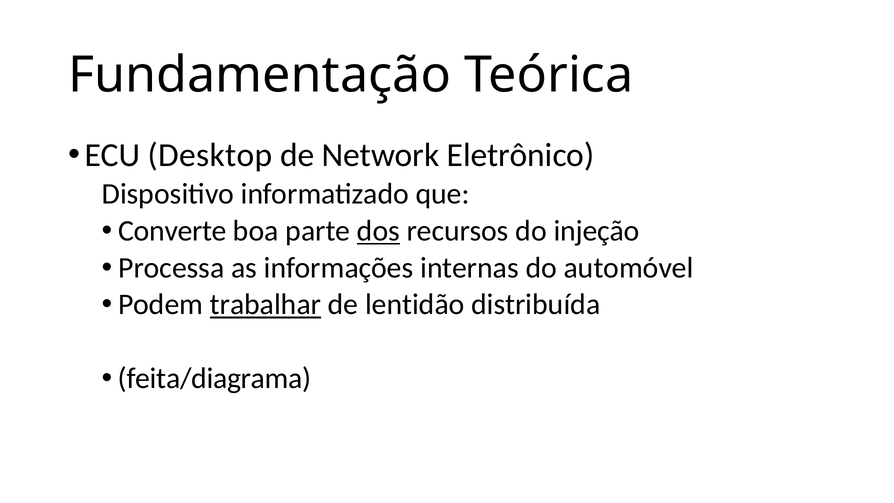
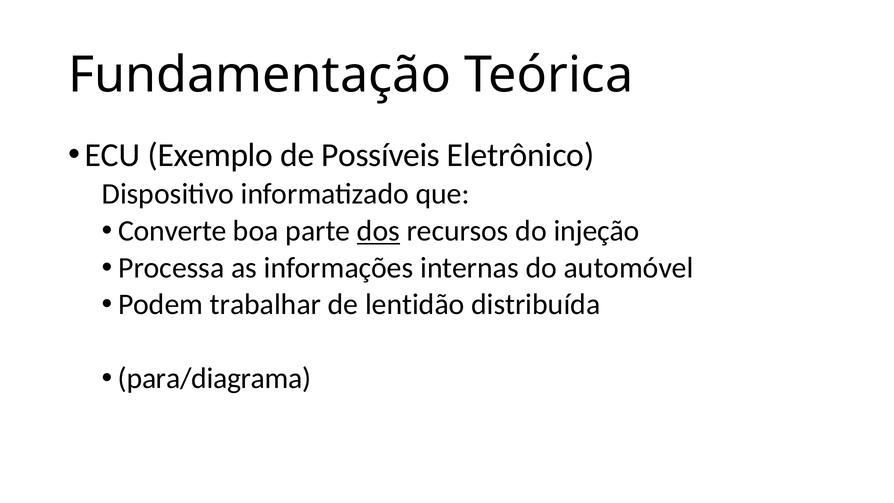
Desktop: Desktop -> Exemplo (210, 155)
Network: Network -> Possíveis (381, 155)
trabalhar underline: present -> none (266, 305)
feita/diagrama: feita/diagrama -> para/diagrama (215, 378)
